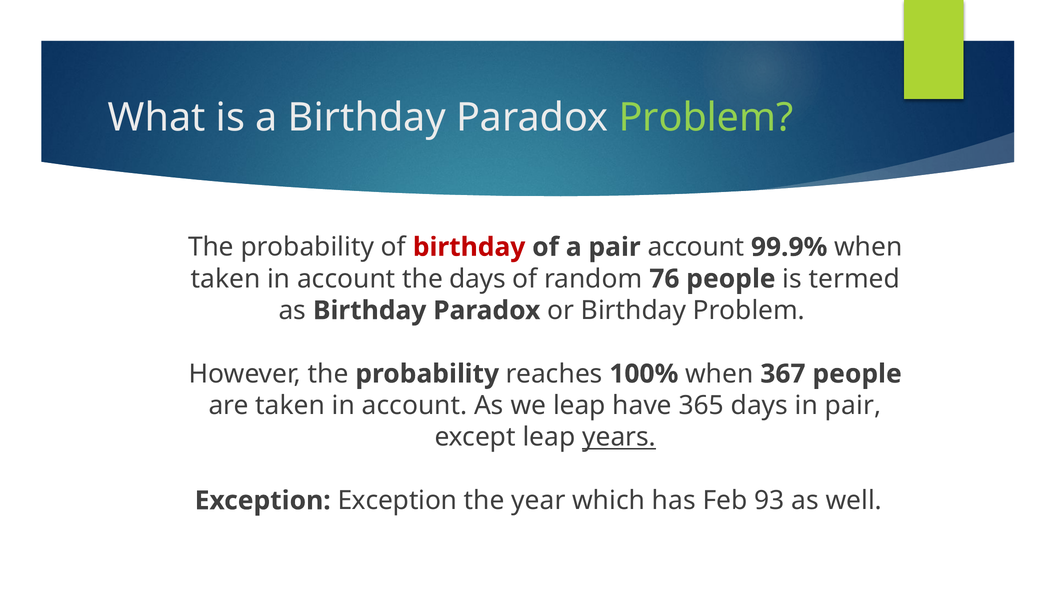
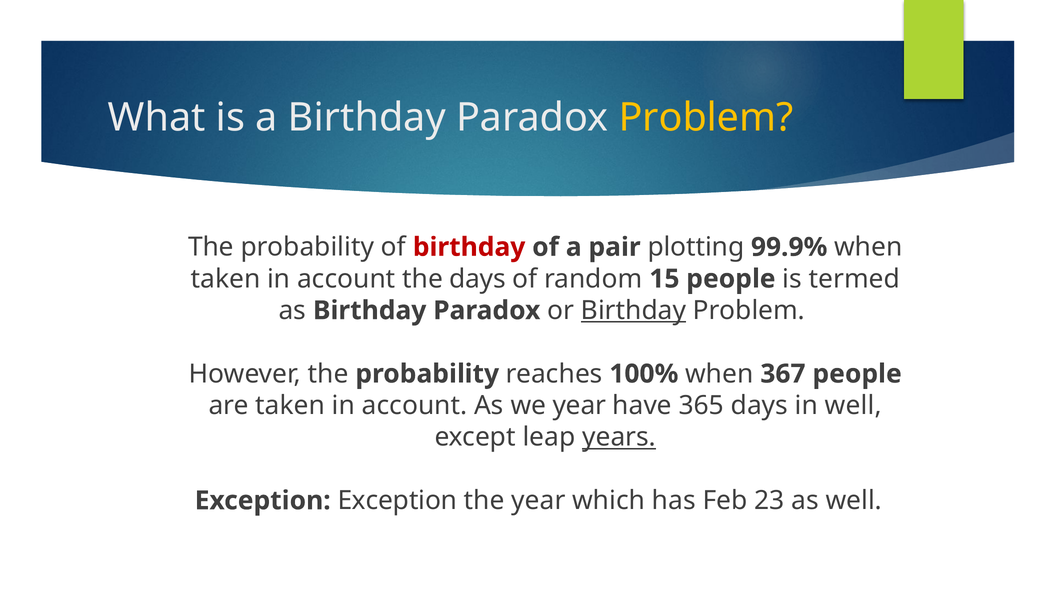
Problem colour: light green -> yellow (706, 118)
pair account: account -> plotting (696, 247)
76: 76 -> 15 (664, 279)
Birthday underline: none -> present (634, 311)
we leap: leap -> year (579, 406)
in pair: pair -> well (853, 406)
93: 93 -> 23 (769, 501)
